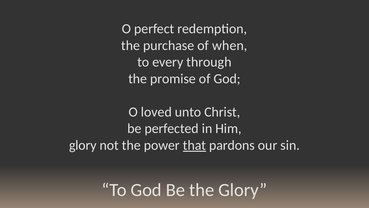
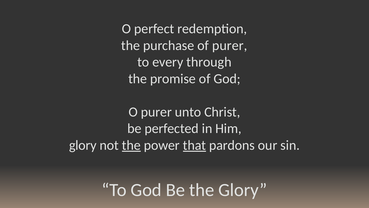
of when: when -> purer (230, 45)
O loved: loved -> purer (156, 112)
the underline: none -> present (131, 145)
